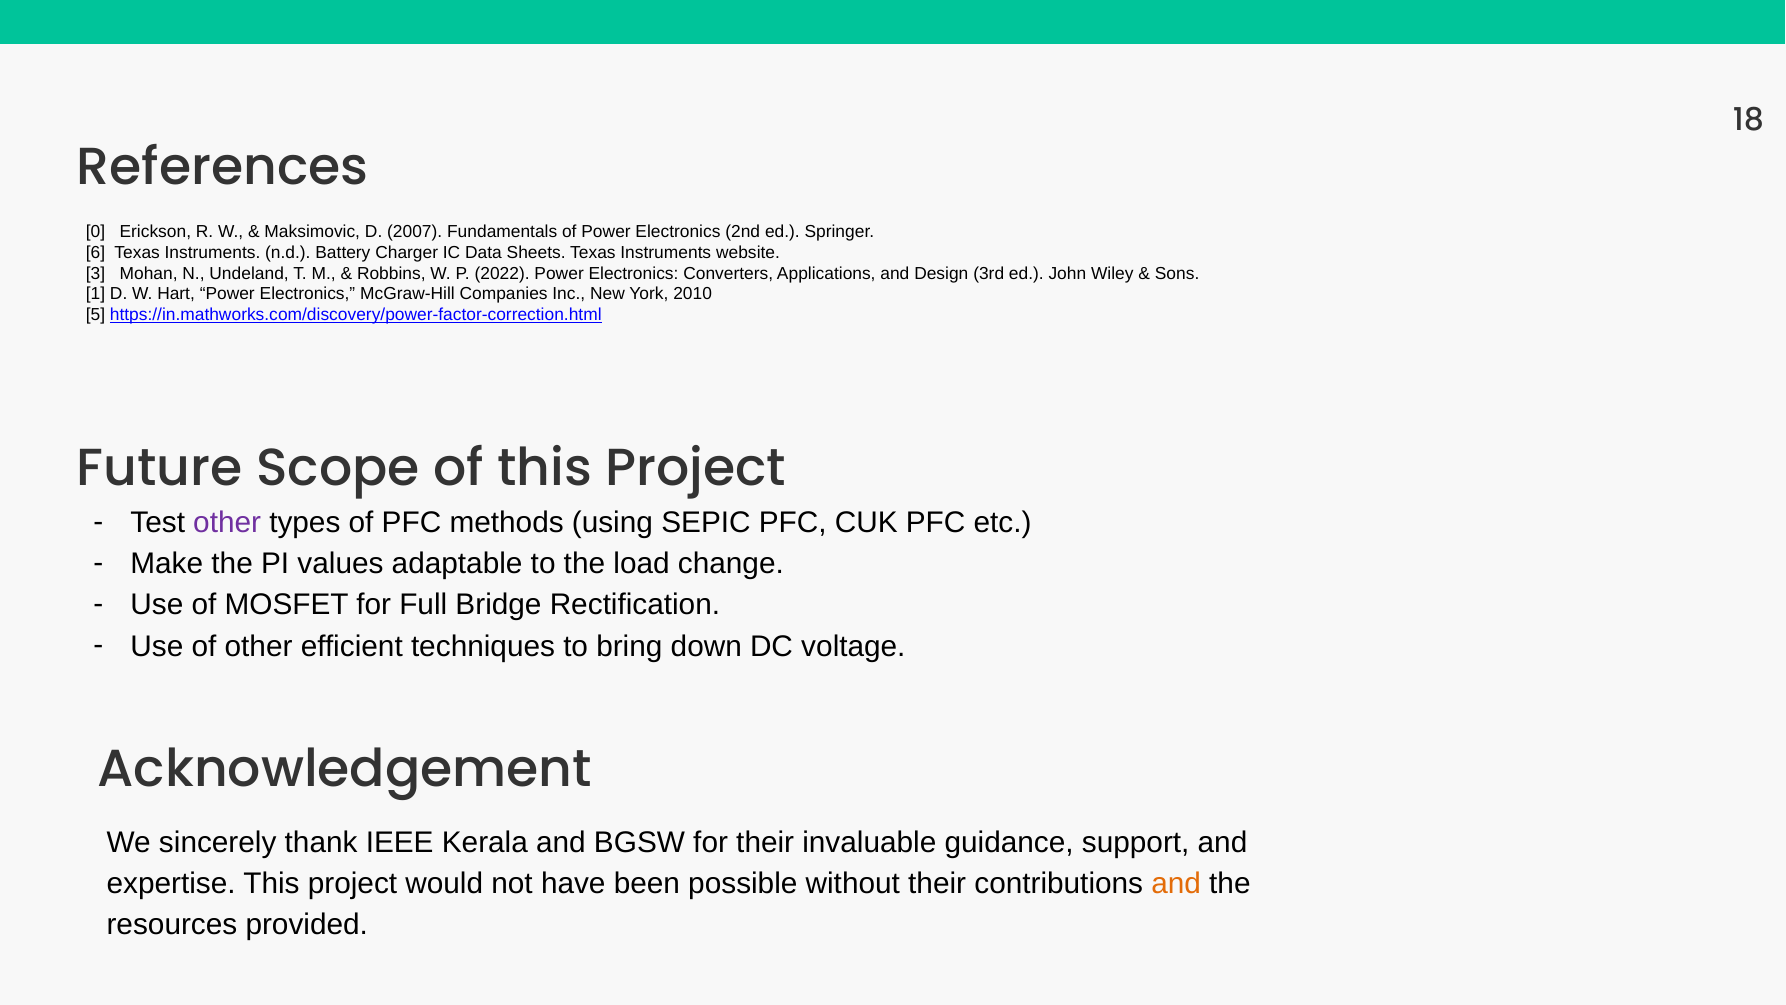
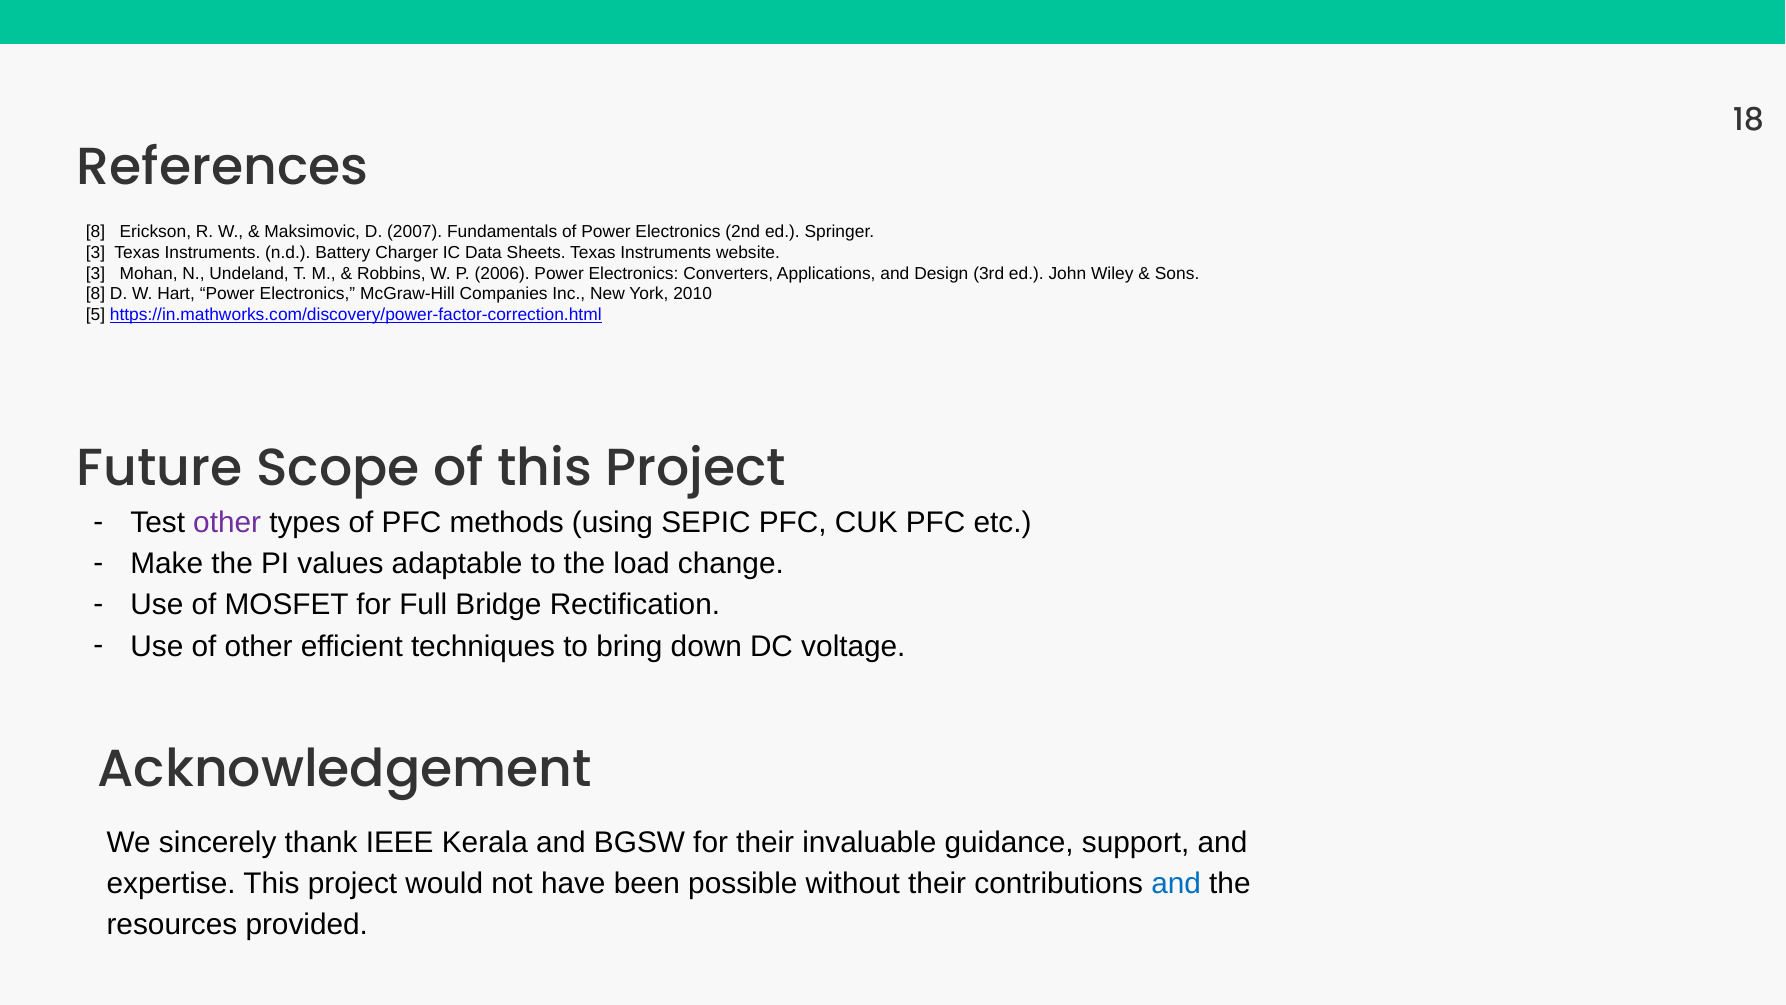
0: 0 -> 8 (95, 232)
6: 6 -> 3 (95, 252)
2022: 2022 -> 2006 (502, 273)
1: 1 -> 8 (95, 294)
and colour: orange -> blue (1176, 883)
